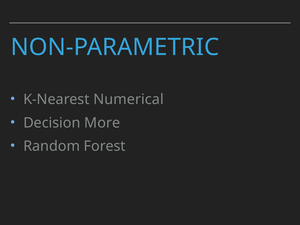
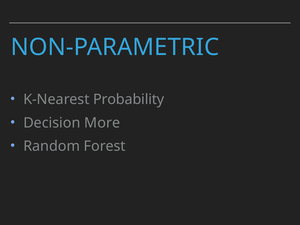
Numerical: Numerical -> Probability (129, 99)
